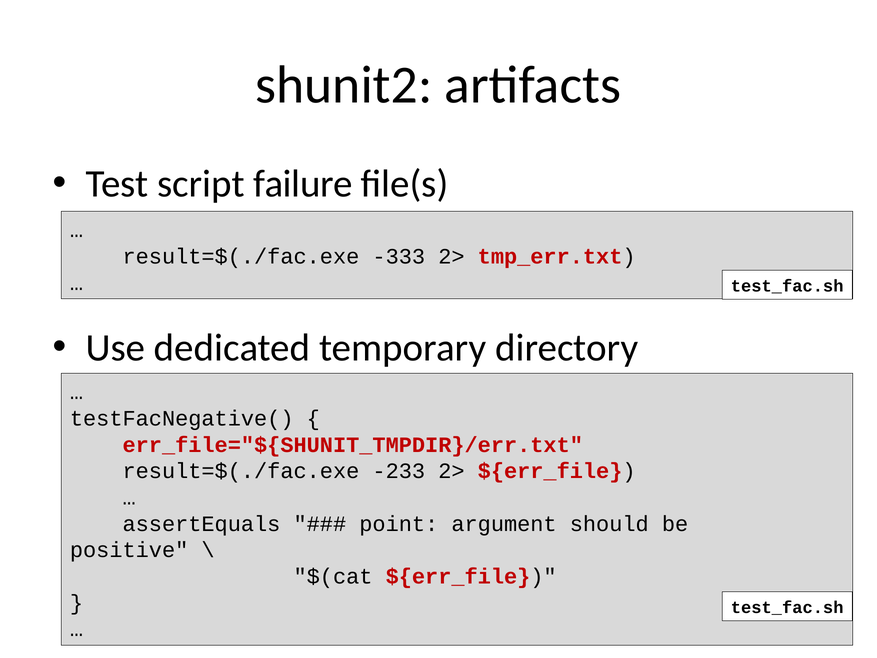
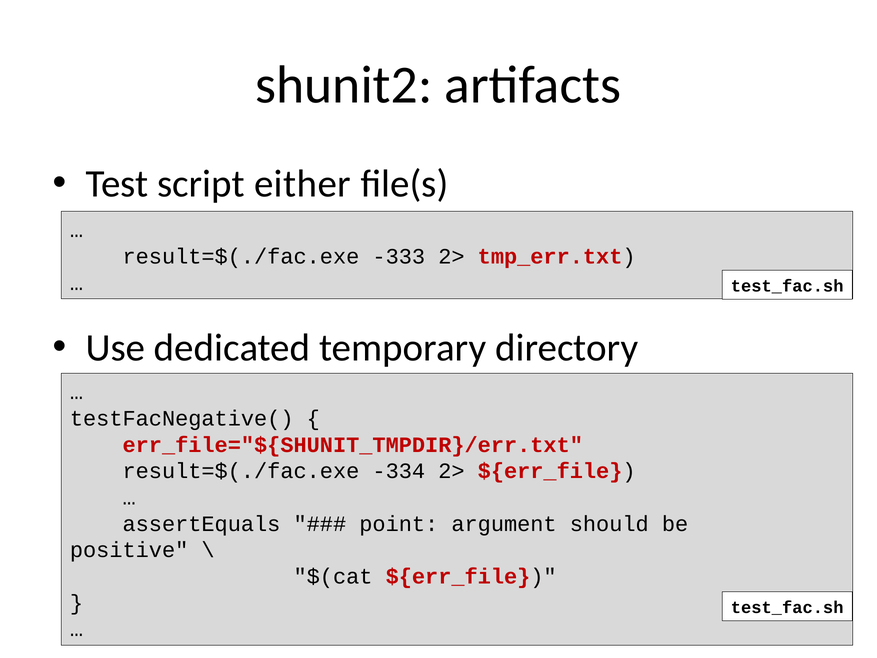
failure: failure -> either (302, 184)
-233: -233 -> -334 (399, 471)
